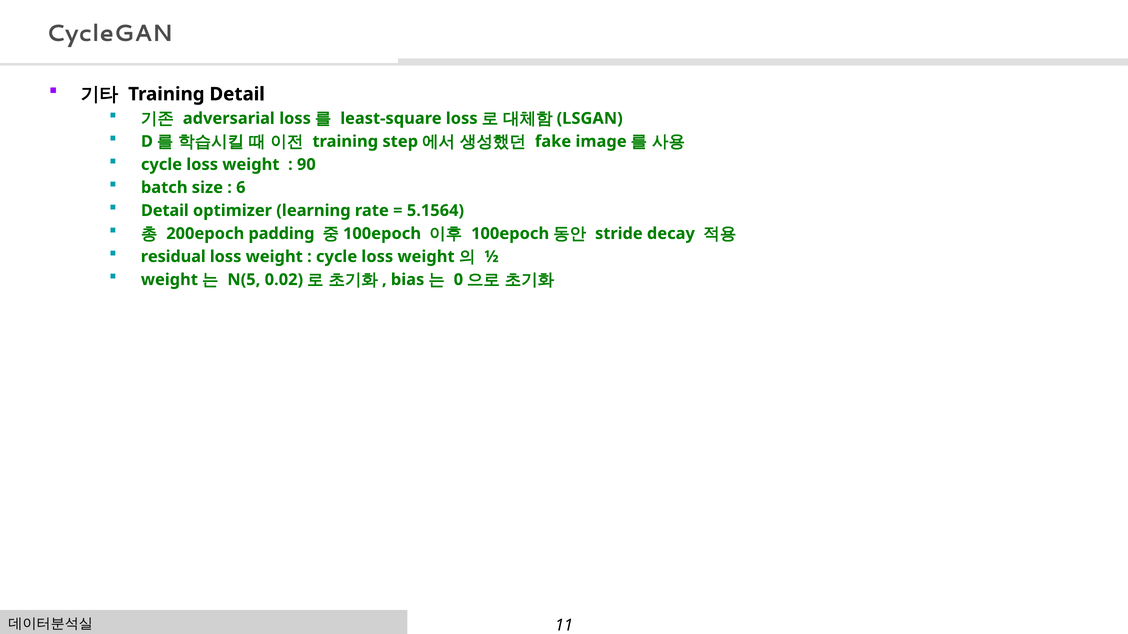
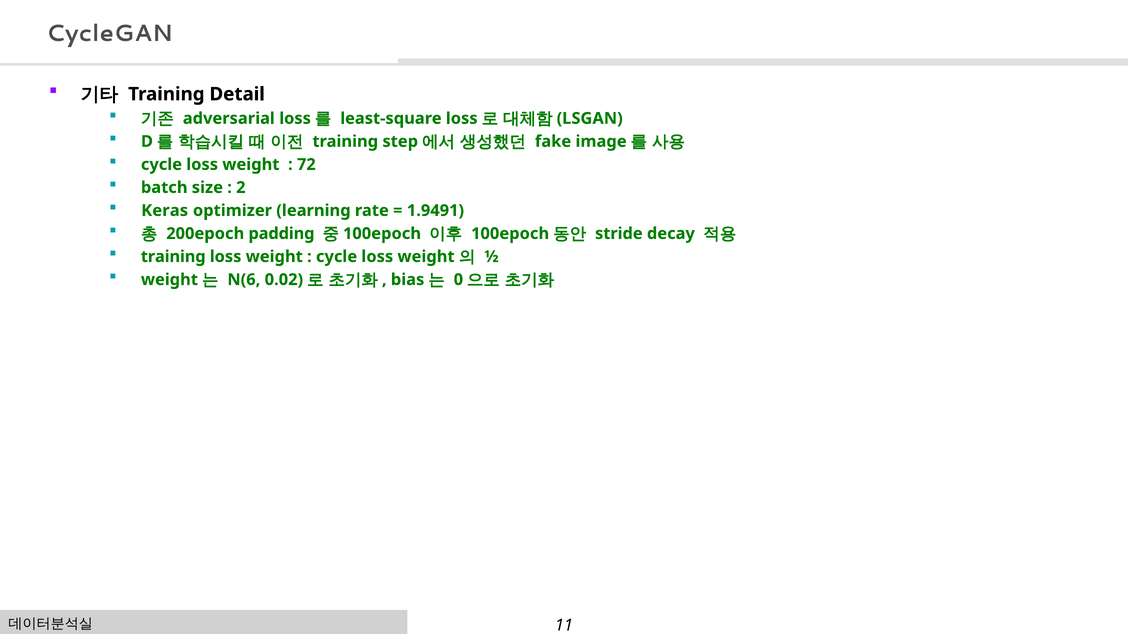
90: 90 -> 72 (306, 165)
6: 6 -> 2 (241, 188)
Detail: Detail -> Keras (165, 211)
5.1564: 5.1564 -> 1.9491 (435, 211)
residual: residual -> training (173, 257)
N(5: N(5 -> N(6 (244, 280)
